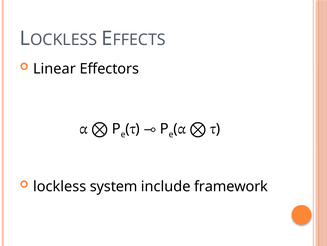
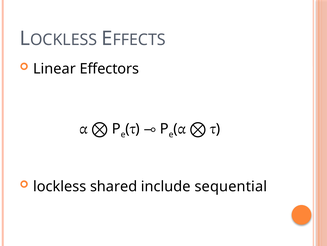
system: system -> shared (114, 186)
framework: framework -> sequential (231, 186)
